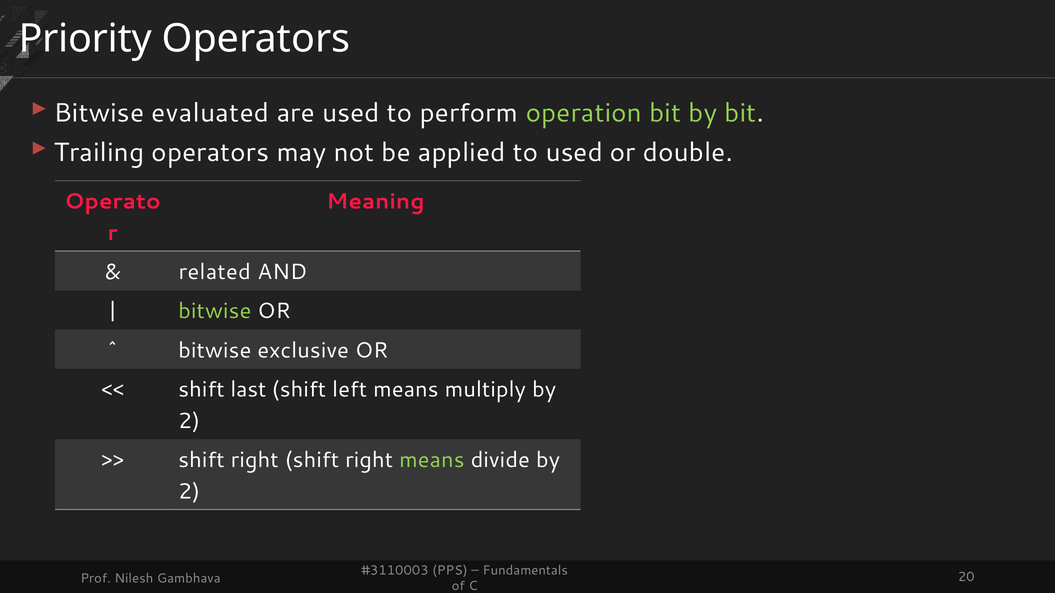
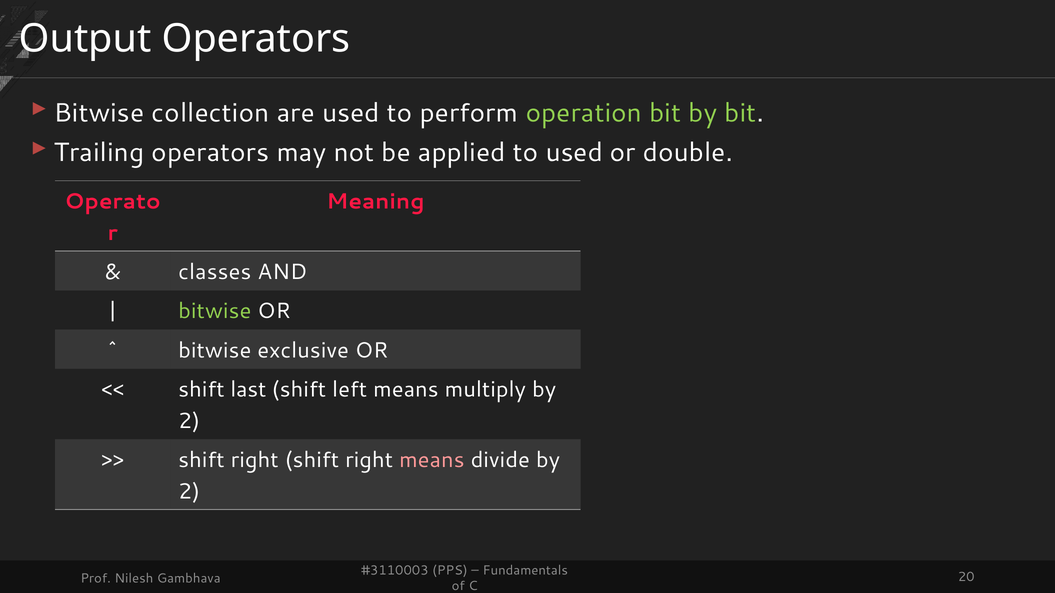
Priority: Priority -> Output (85, 39)
evaluated: evaluated -> collection (210, 113)
related: related -> classes (215, 272)
means colour: light green -> pink (432, 460)
